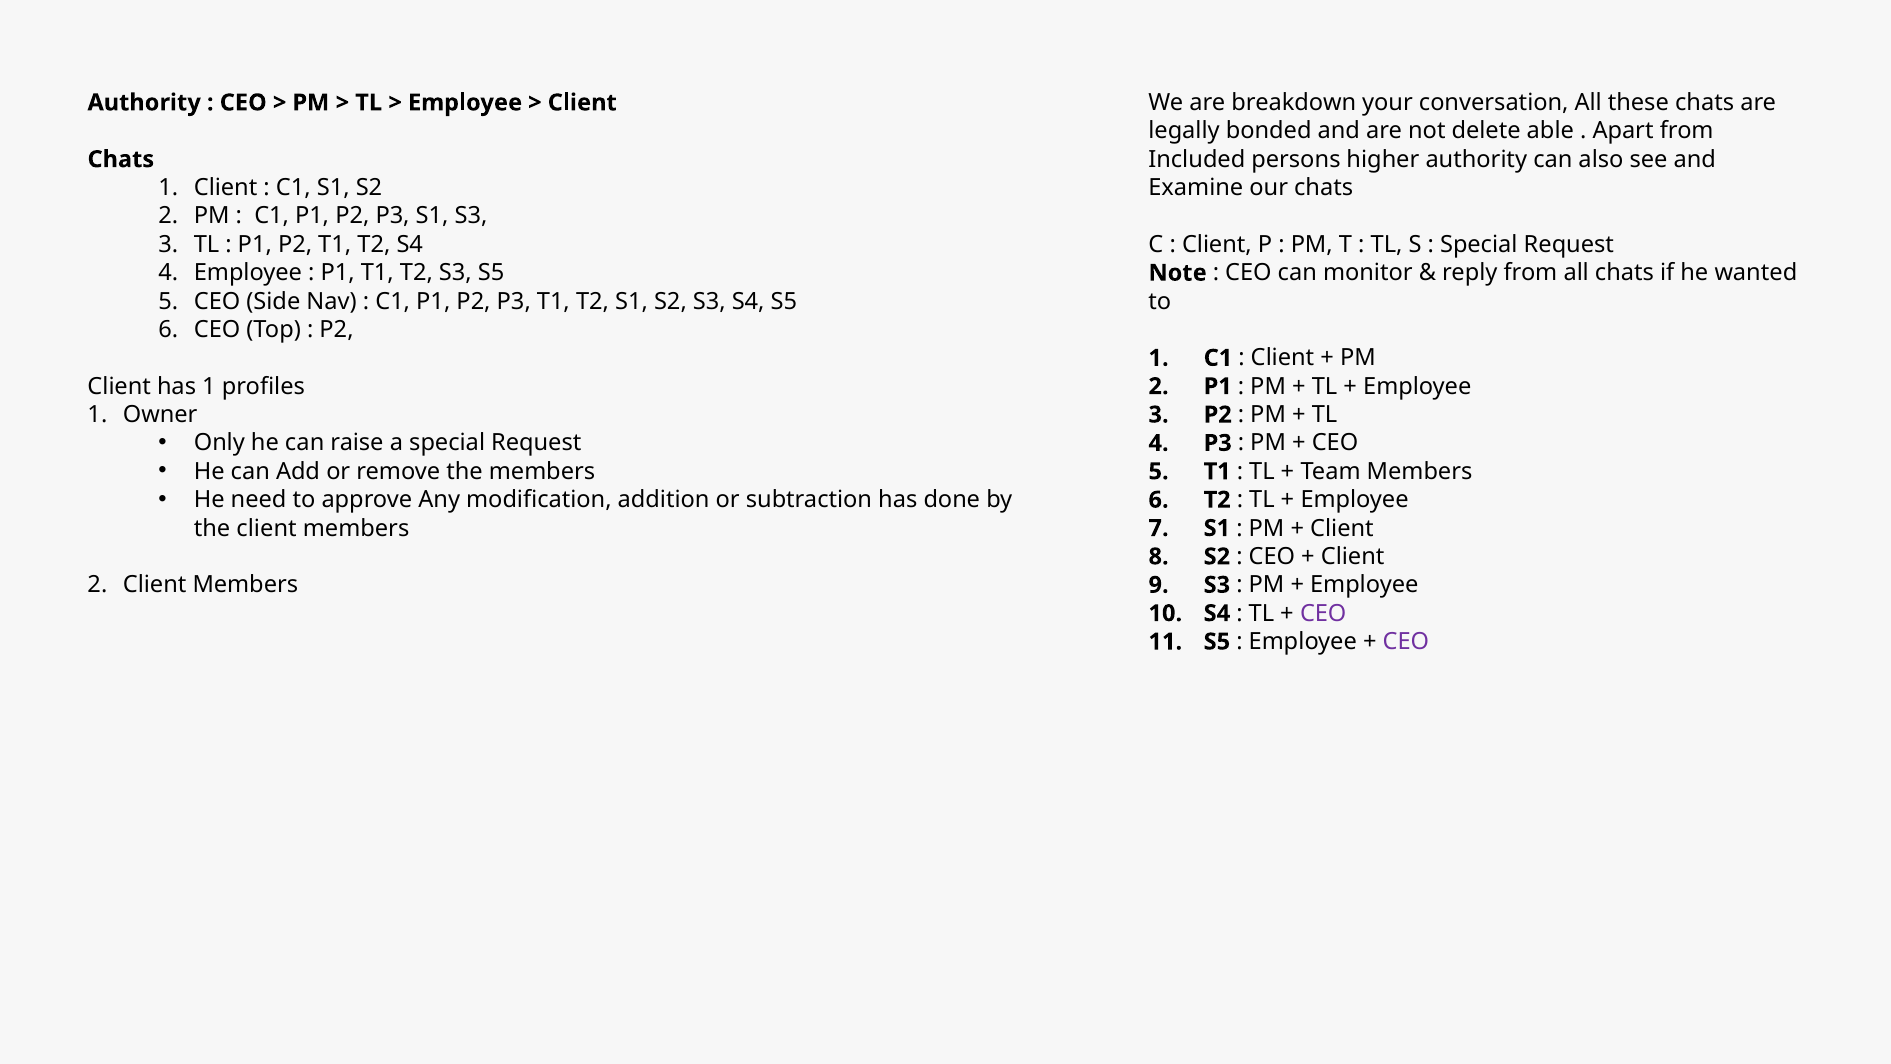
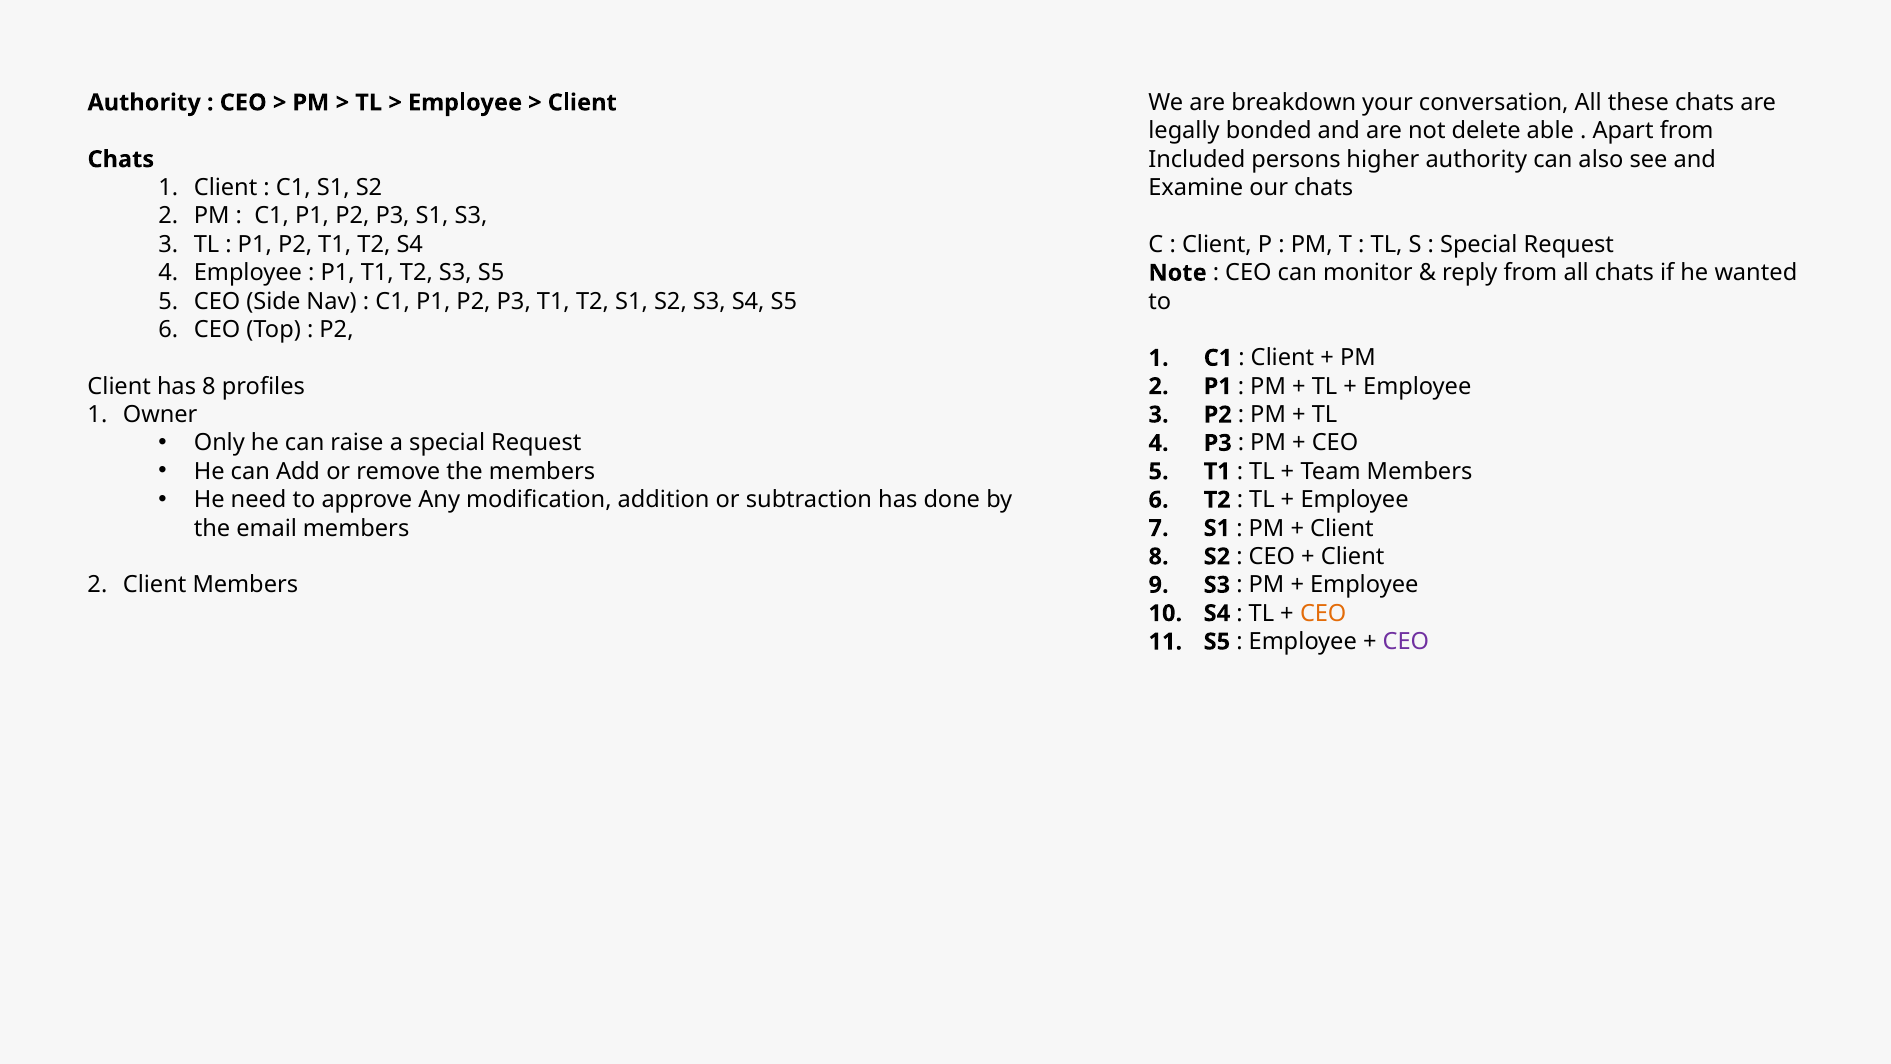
has 1: 1 -> 8 (209, 386)
the client: client -> email (267, 528)
CEO colour: purple -> orange (1323, 613)
